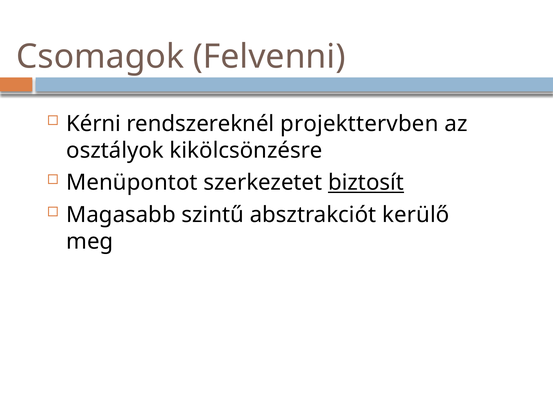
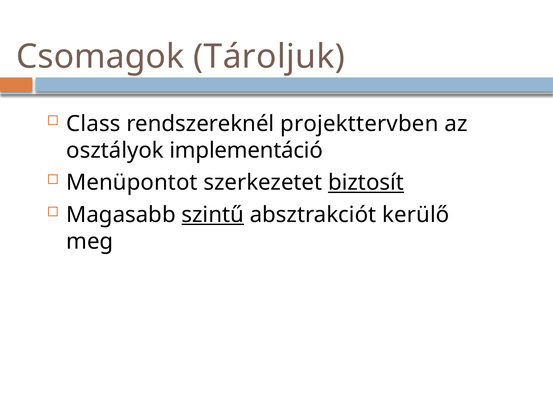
Felvenni: Felvenni -> Tároljuk (269, 57)
Kérni: Kérni -> Class (93, 124)
kikölcsönzésre: kikölcsönzésre -> implementáció (246, 150)
szintű underline: none -> present (213, 215)
